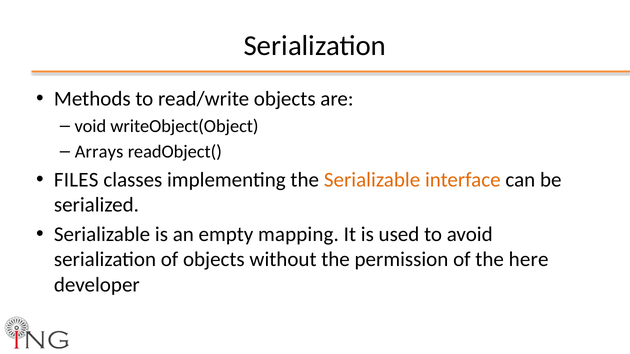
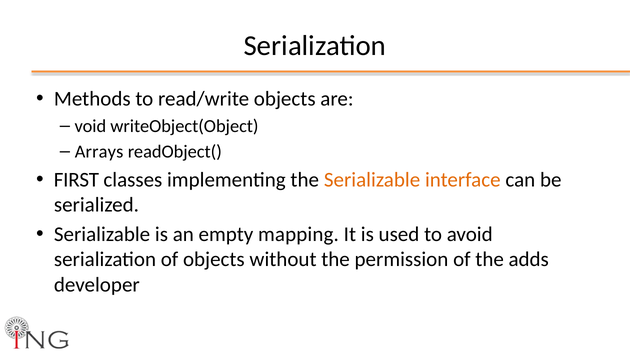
FILES: FILES -> FIRST (76, 180)
here: here -> adds (529, 260)
